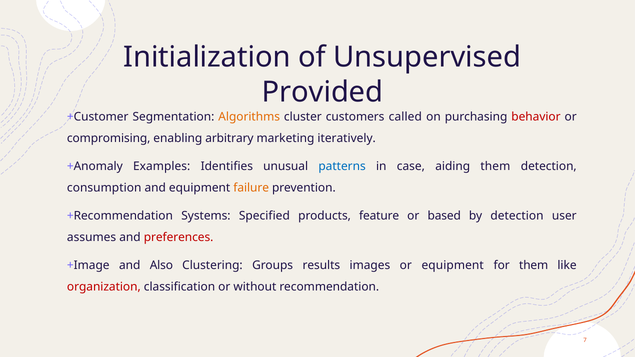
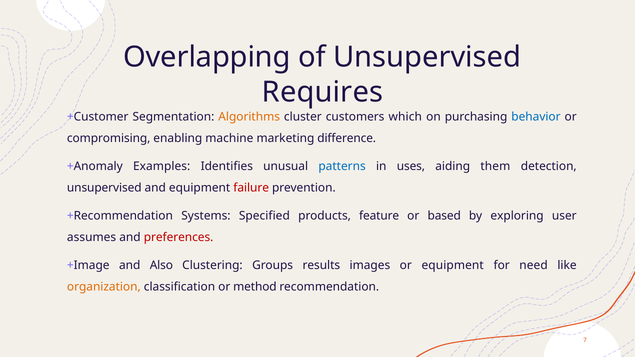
Initialization: Initialization -> Overlapping (207, 57)
Provided: Provided -> Requires (322, 92)
called: called -> which (405, 117)
behavior colour: red -> blue (536, 117)
arbitrary: arbitrary -> machine (229, 138)
iteratively: iteratively -> difference (347, 138)
case: case -> uses (411, 167)
consumption: consumption -> unsupervised (104, 188)
failure colour: orange -> red (251, 188)
by detection: detection -> exploring (517, 216)
for them: them -> need (534, 266)
organization colour: red -> orange (104, 287)
without: without -> method (255, 287)
